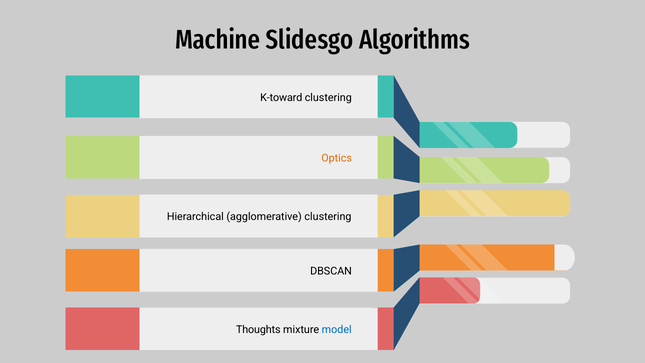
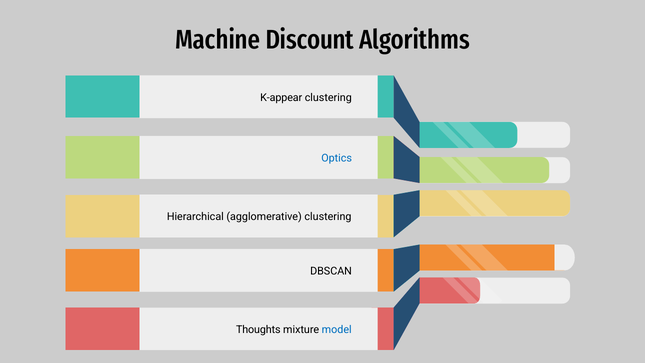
Slidesgo: Slidesgo -> Discount (310, 40)
K-toward: K-toward -> K-appear (281, 97)
Optics colour: orange -> blue (337, 158)
